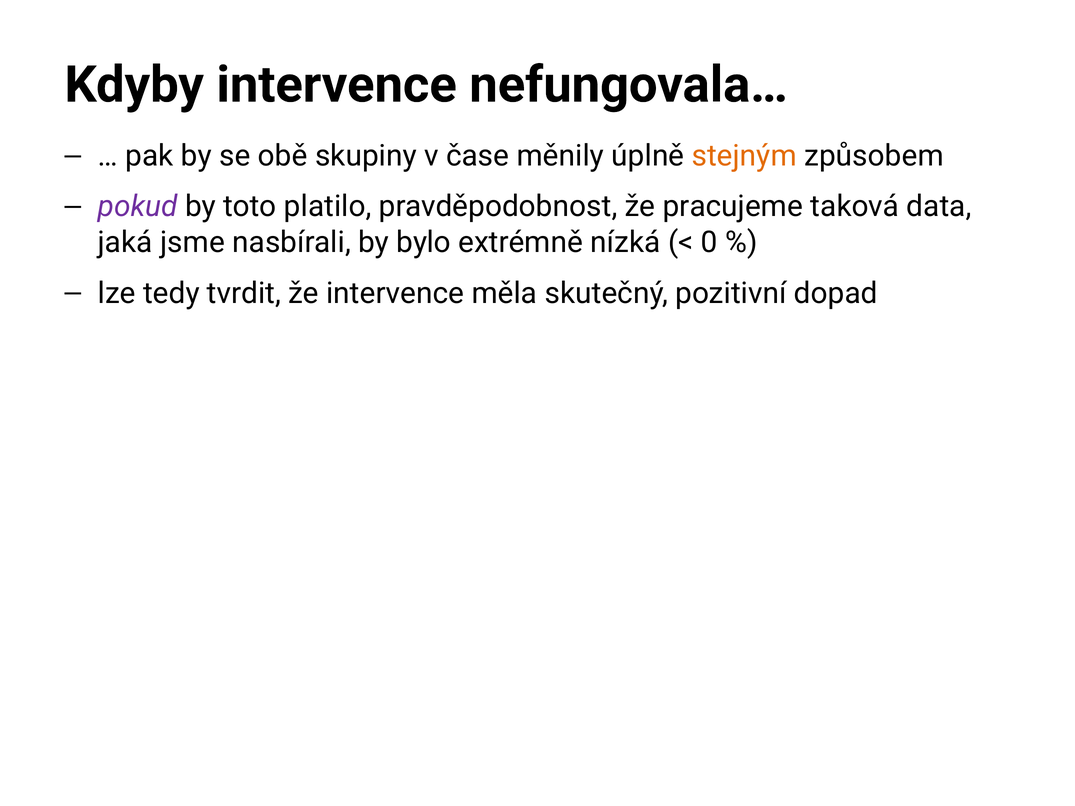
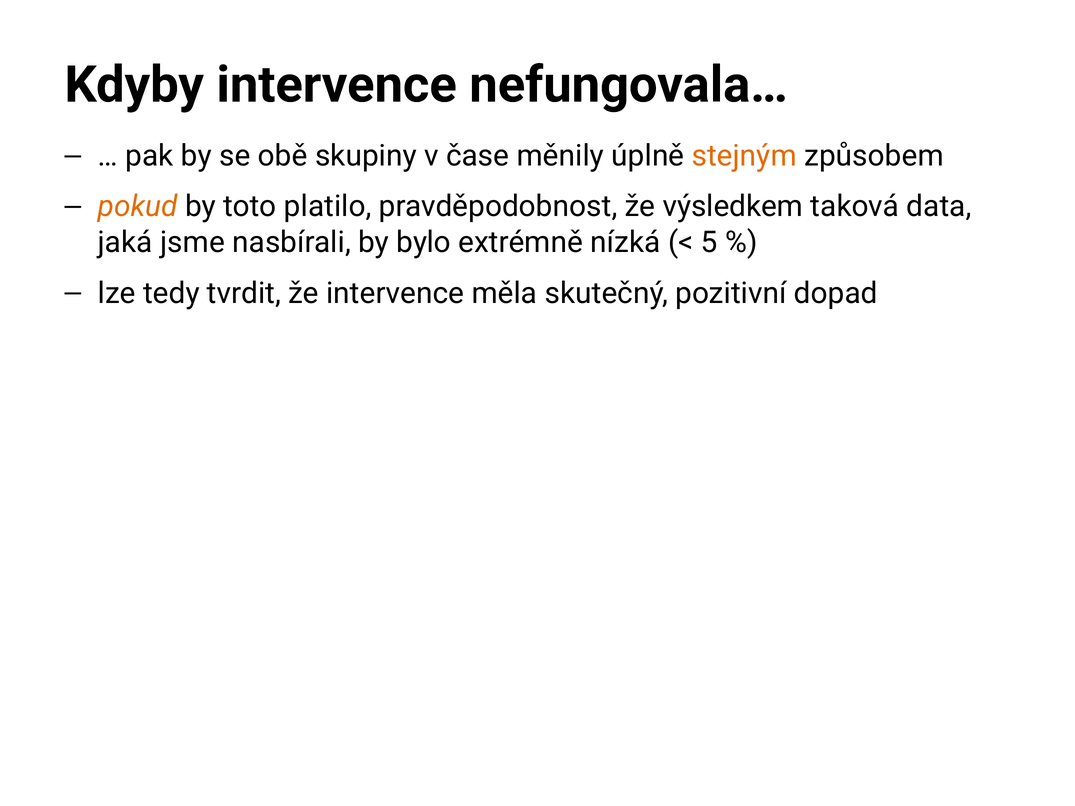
pokud colour: purple -> orange (138, 207)
pracujeme: pracujeme -> výsledkem (733, 207)
0: 0 -> 5 (709, 243)
